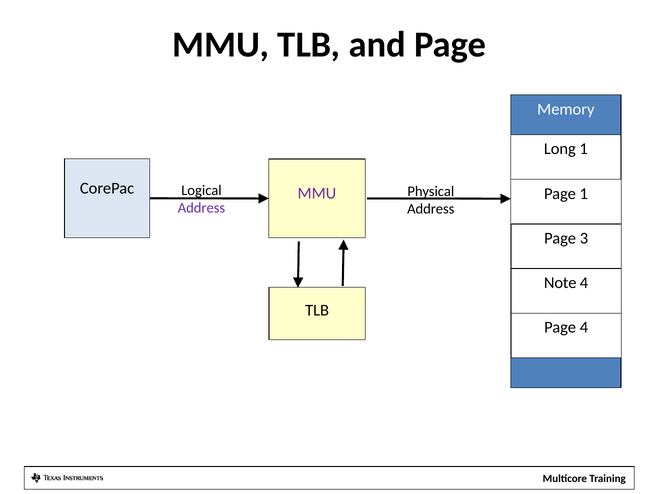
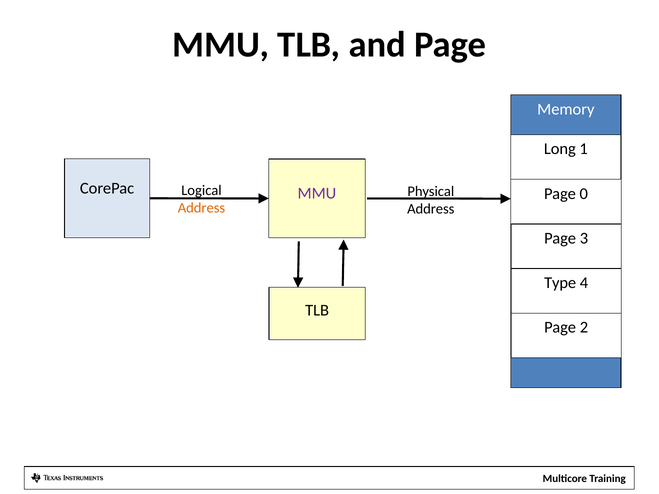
Page 1: 1 -> 0 (584, 194)
Address colour: purple -> orange (201, 208)
Note: Note -> Type (560, 283)
Page 4: 4 -> 2 (584, 328)
